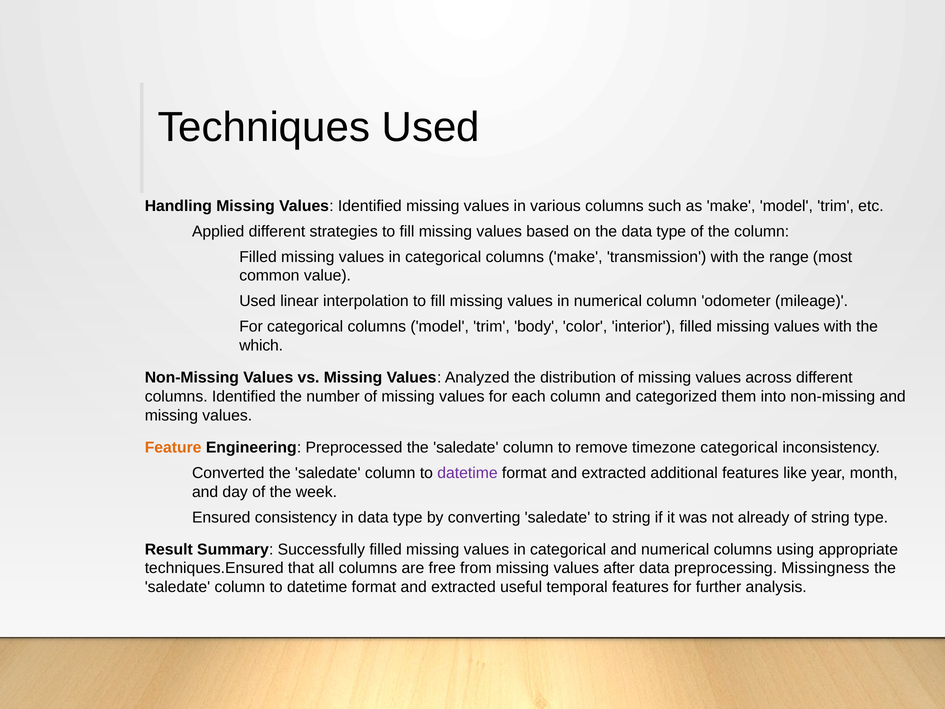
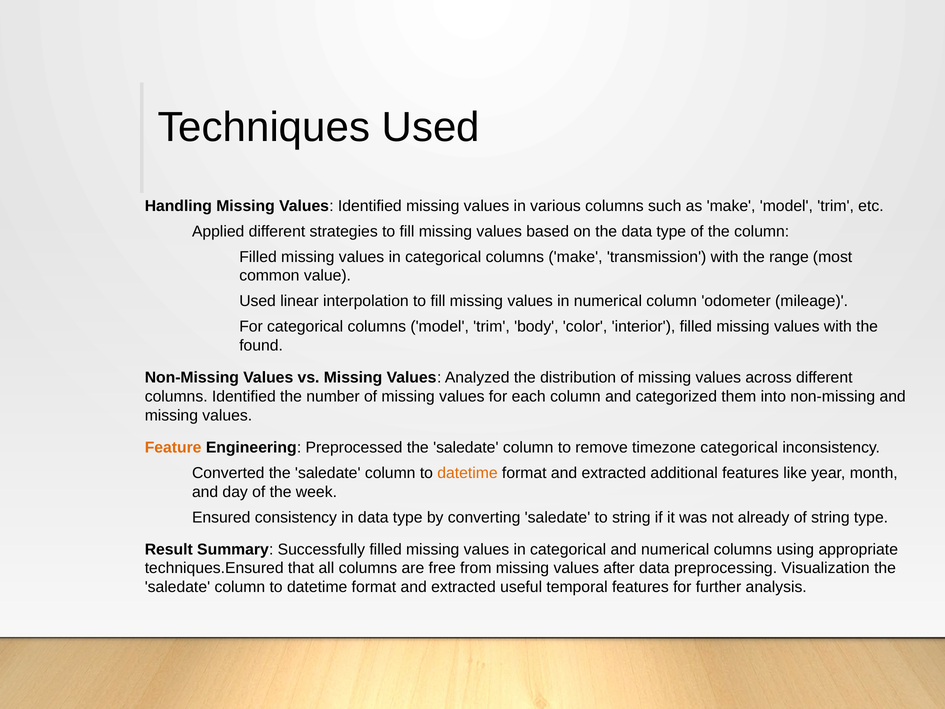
which: which -> found (261, 345)
datetime colour: purple -> orange (468, 473)
Missingness: Missingness -> Visualization (825, 568)
